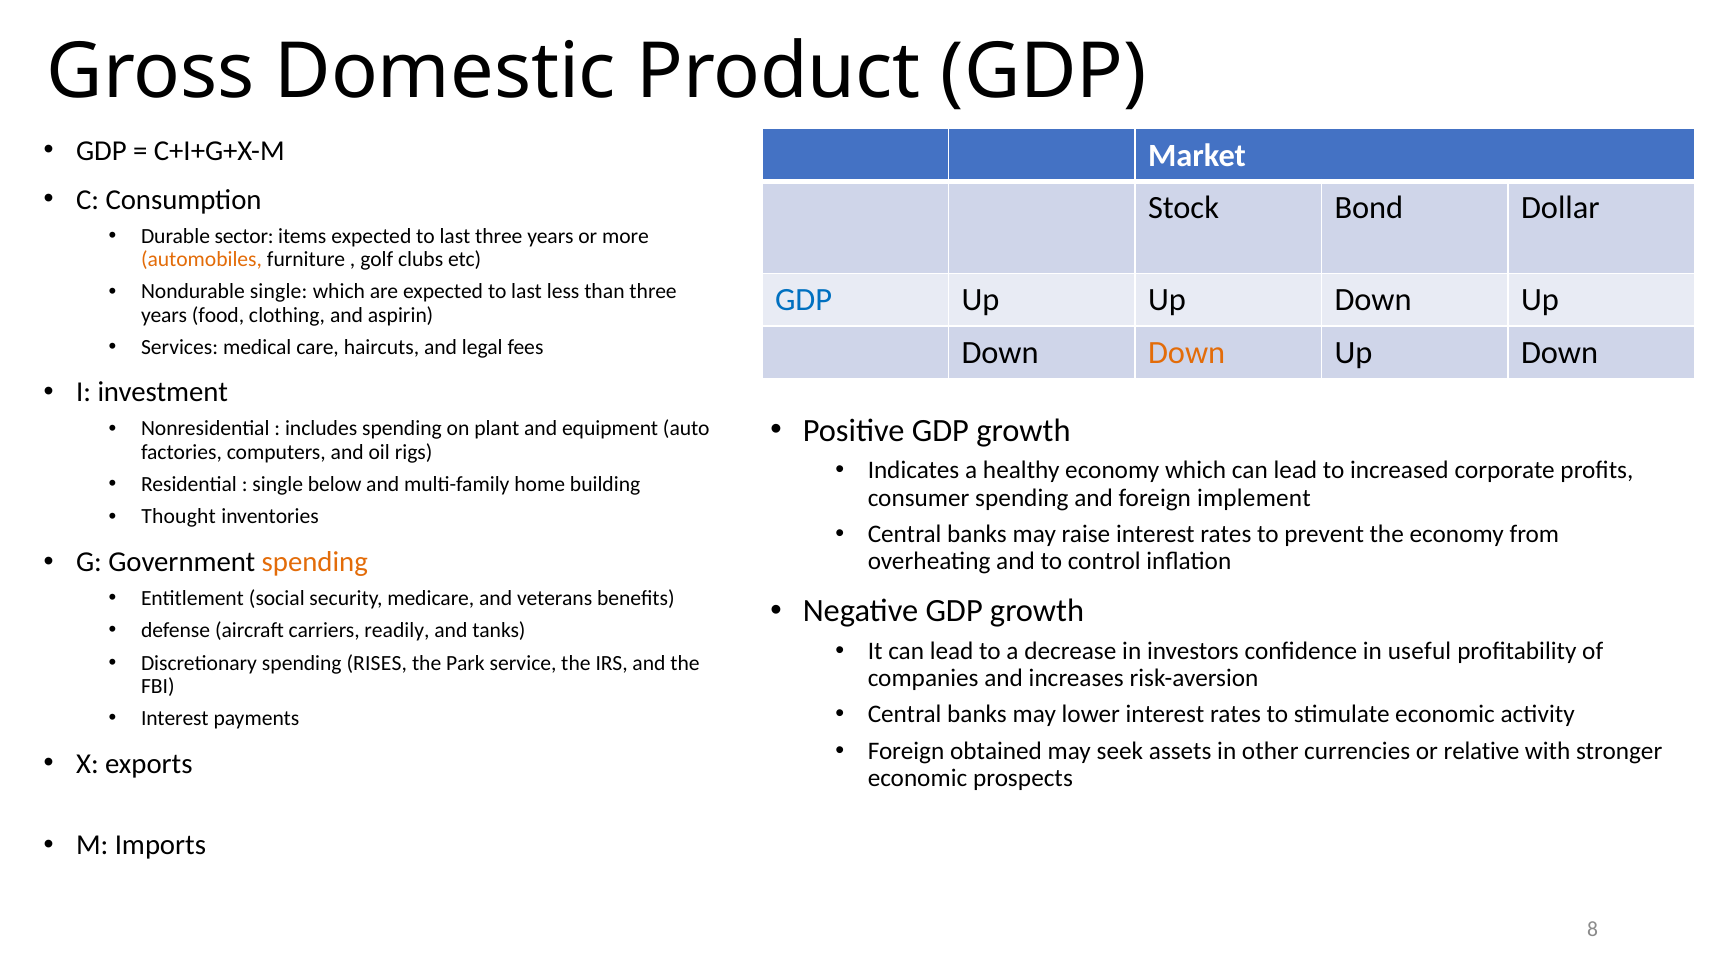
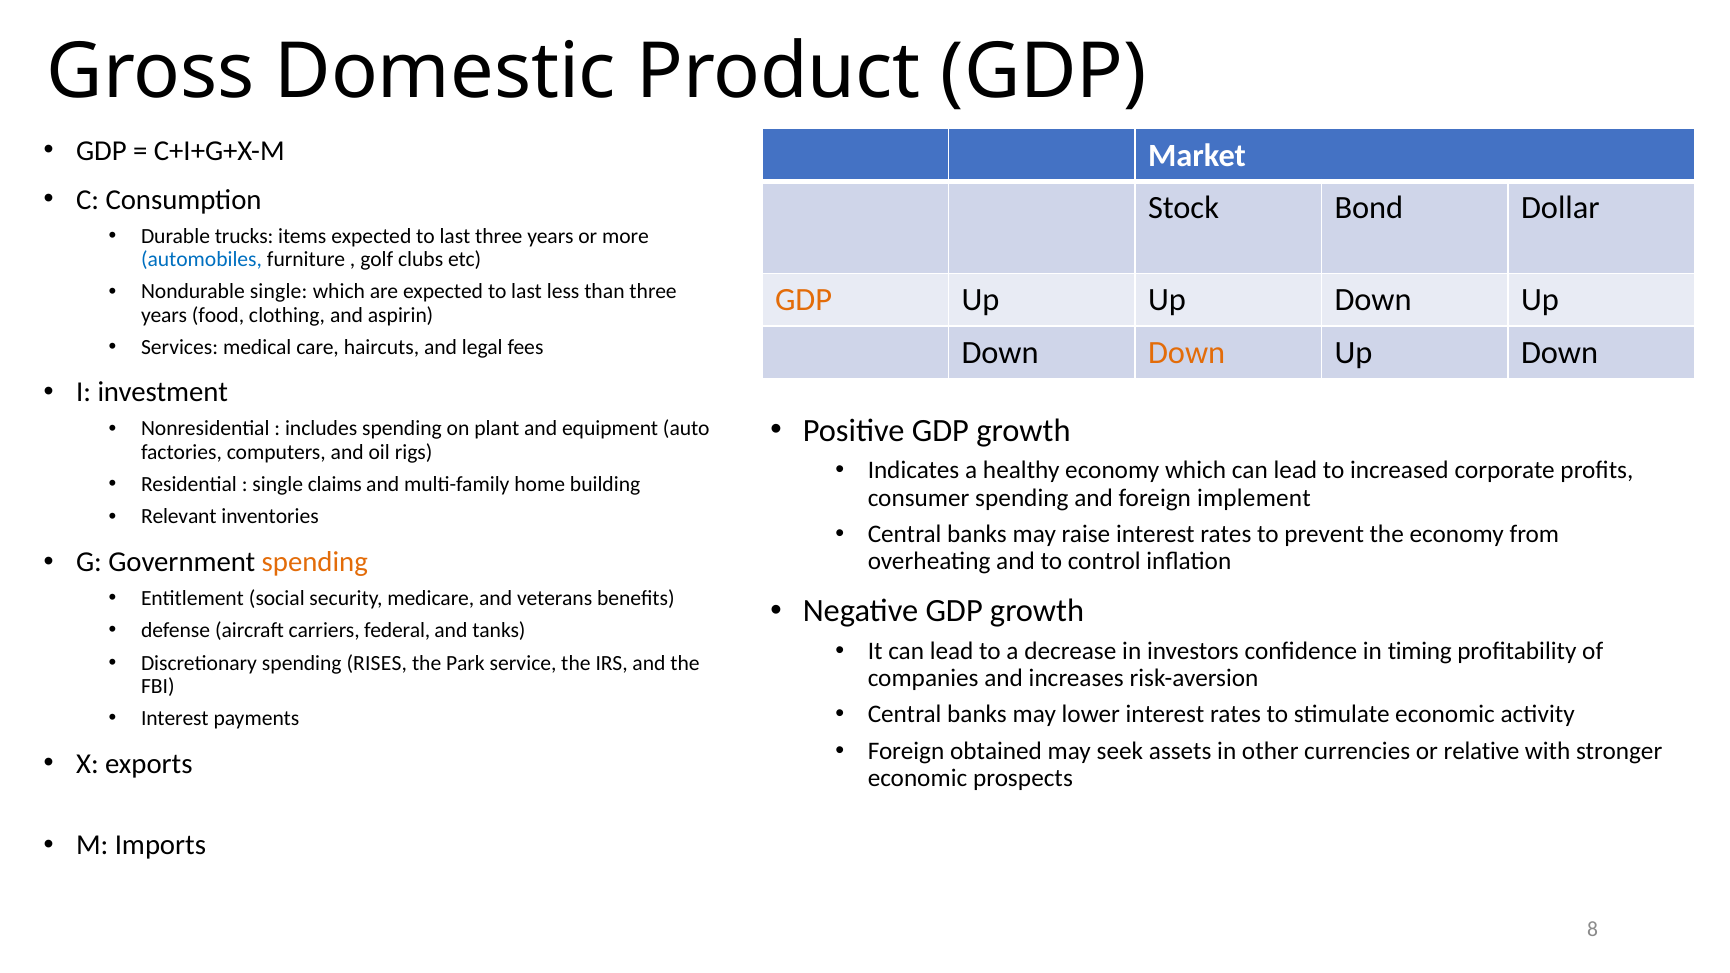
sector: sector -> trucks (244, 236)
automobiles colour: orange -> blue (202, 259)
GDP colour: blue -> orange (804, 300)
below: below -> claims (335, 484)
Thought: Thought -> Relevant (179, 517)
readily: readily -> federal (397, 631)
useful: useful -> timing (1420, 651)
